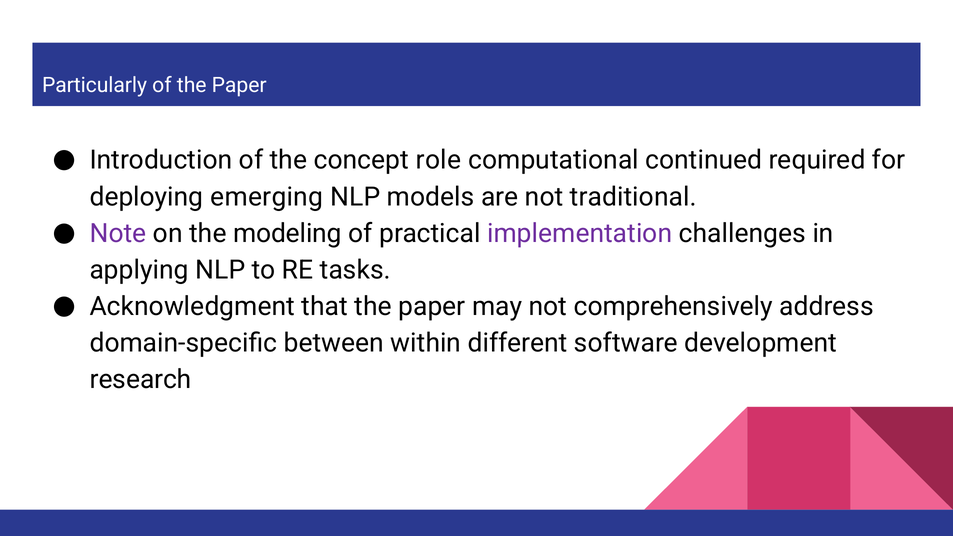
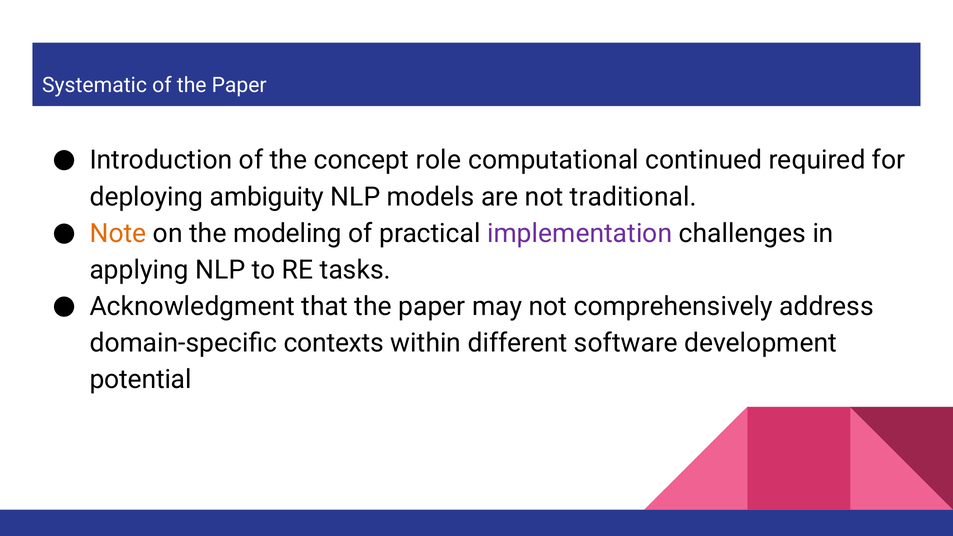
Particularly: Particularly -> Systematic (94, 85)
emerging: emerging -> ambiguity (267, 197)
Note colour: purple -> orange (118, 233)
between: between -> contexts (334, 343)
research: research -> potential (141, 380)
